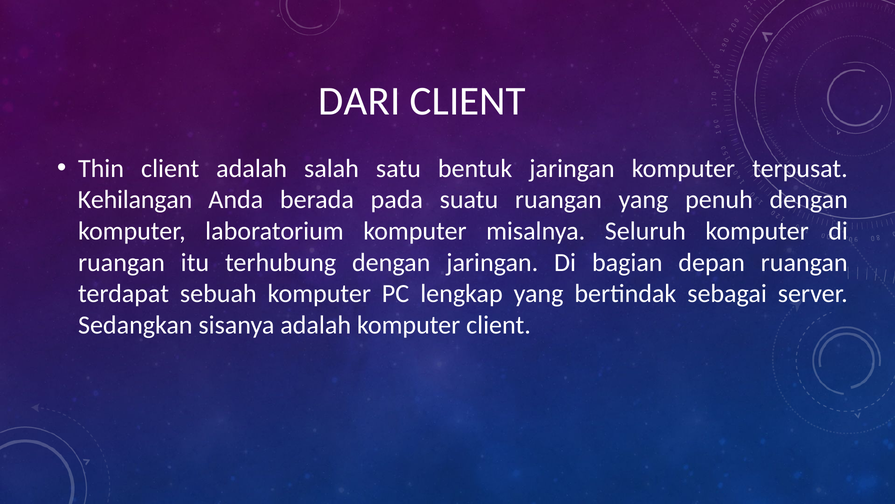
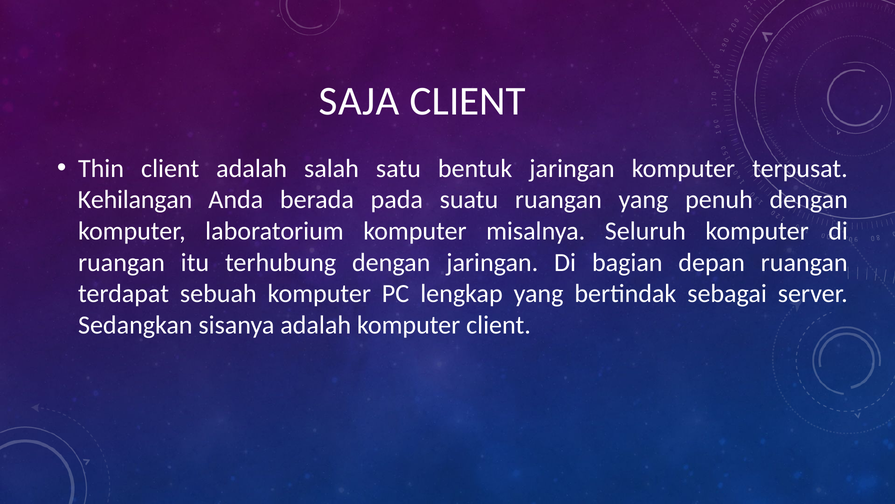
DARI: DARI -> SAJA (359, 101)
